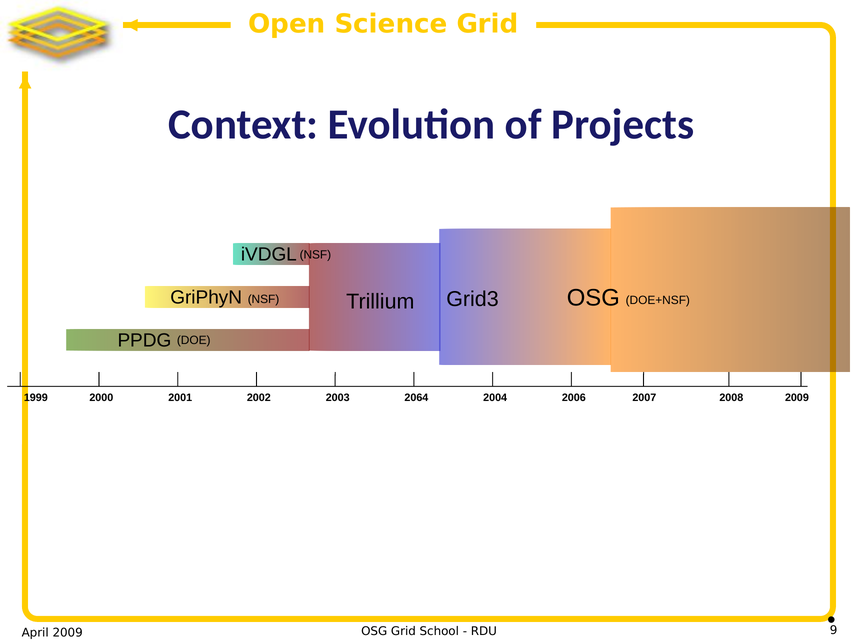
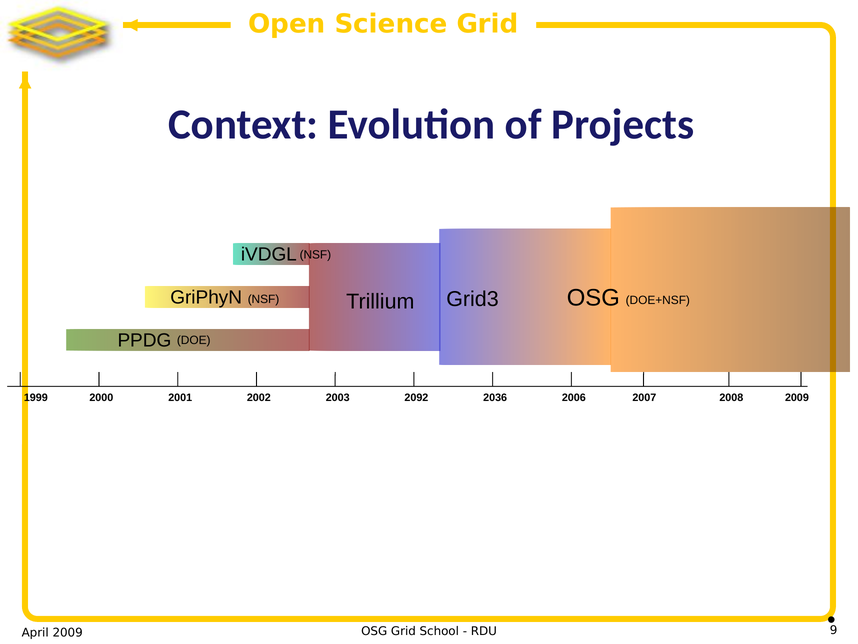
2064: 2064 -> 2092 (416, 397)
2004: 2004 -> 2036 (495, 397)
